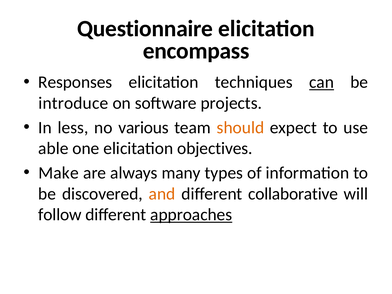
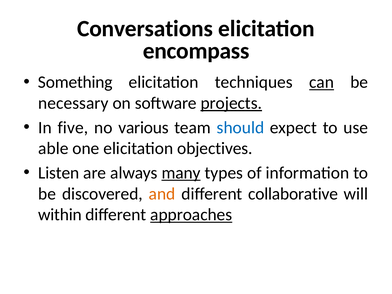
Questionnaire: Questionnaire -> Conversations (145, 29)
Responses: Responses -> Something (75, 82)
introduce: introduce -> necessary (73, 103)
projects underline: none -> present (231, 103)
less: less -> five (73, 128)
should colour: orange -> blue (240, 128)
Make: Make -> Listen (59, 173)
many underline: none -> present (181, 173)
follow: follow -> within (60, 215)
